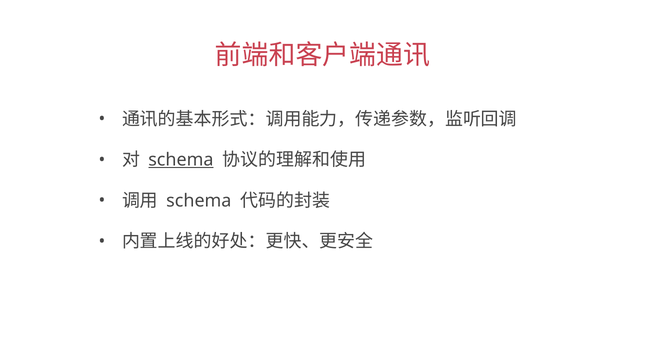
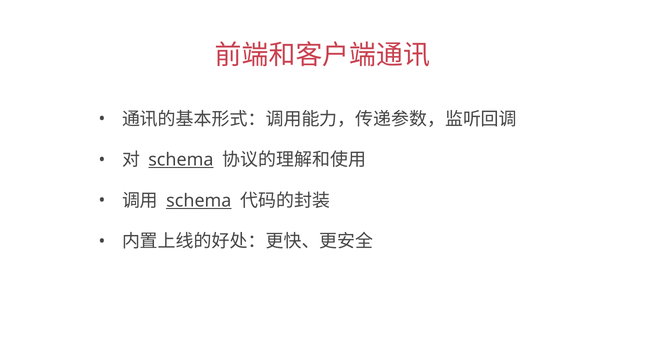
schema underline: none -> present (199, 201)
